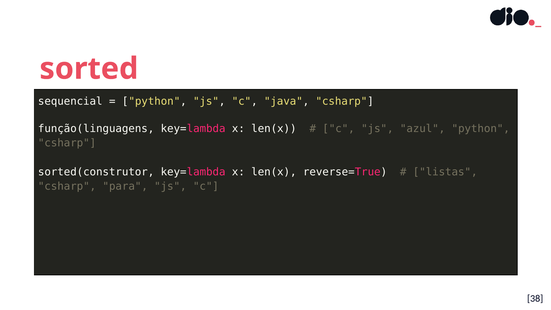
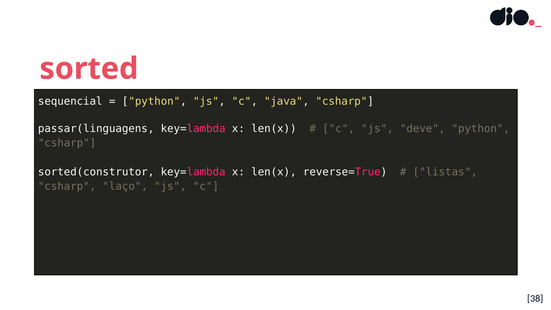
função(linguagens: função(linguagens -> passar(linguagens (96, 128)
azul: azul -> deve (423, 128)
para: para -> laço (125, 186)
